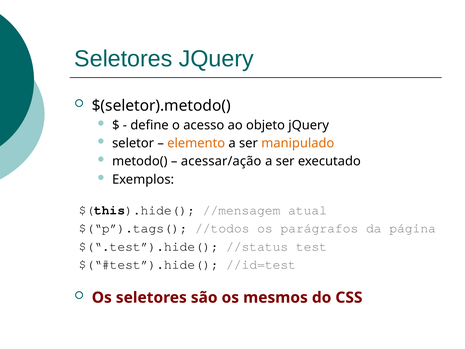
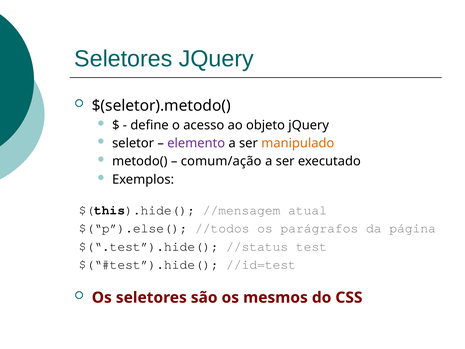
elemento colour: orange -> purple (196, 143)
acessar/ação: acessar/ação -> comum/ação (221, 161)
$(“p”).tags(: $(“p”).tags( -> $(“p”).else( (133, 228)
